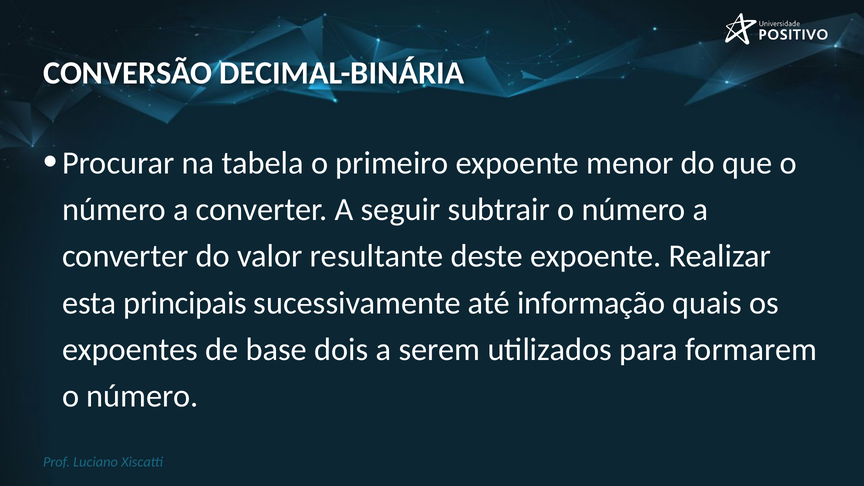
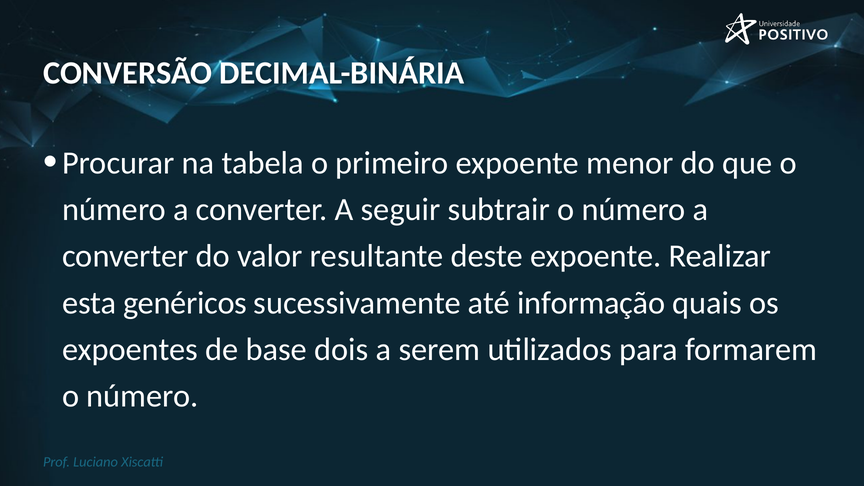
principais: principais -> genéricos (185, 303)
